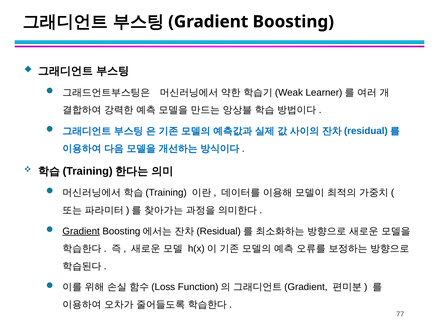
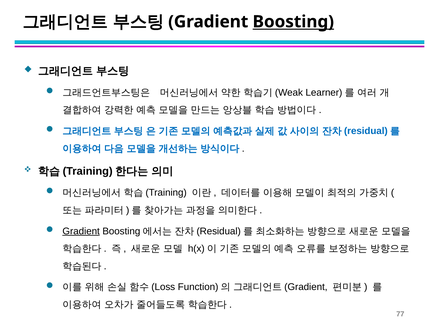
Boosting underline: none -> present (293, 22)
